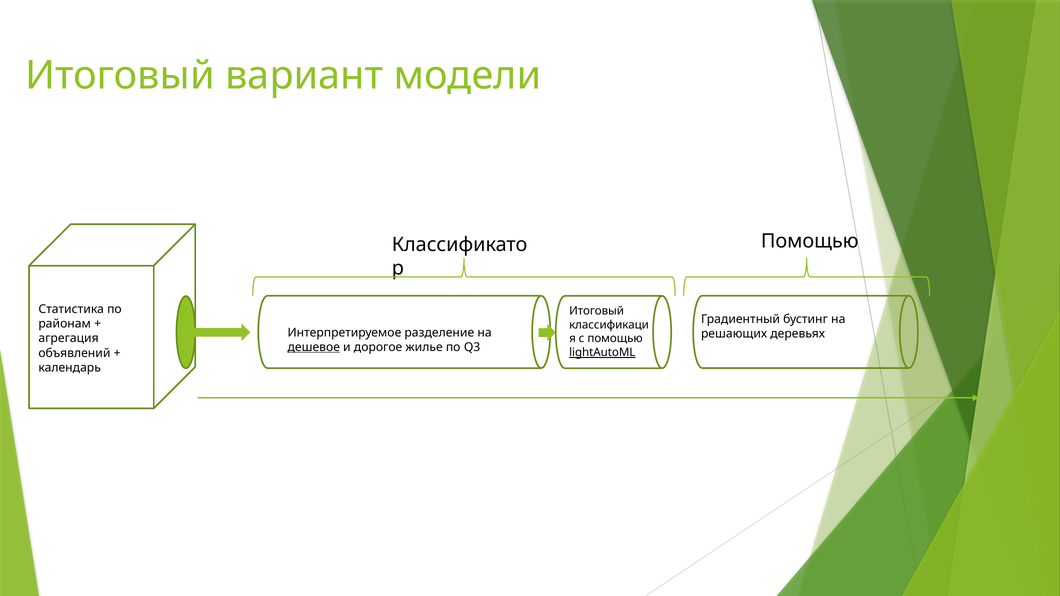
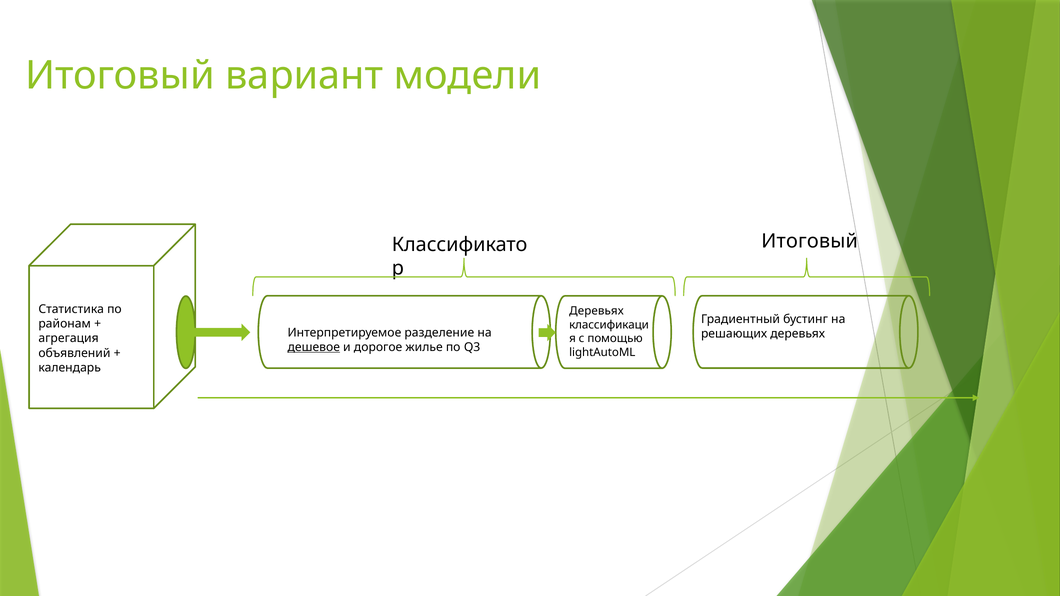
Помощью: Помощью -> Итоговый (810, 242)
Итоговый: Итоговый -> Деревьях (596, 311)
lightAutoML underline: present -> none (602, 353)
